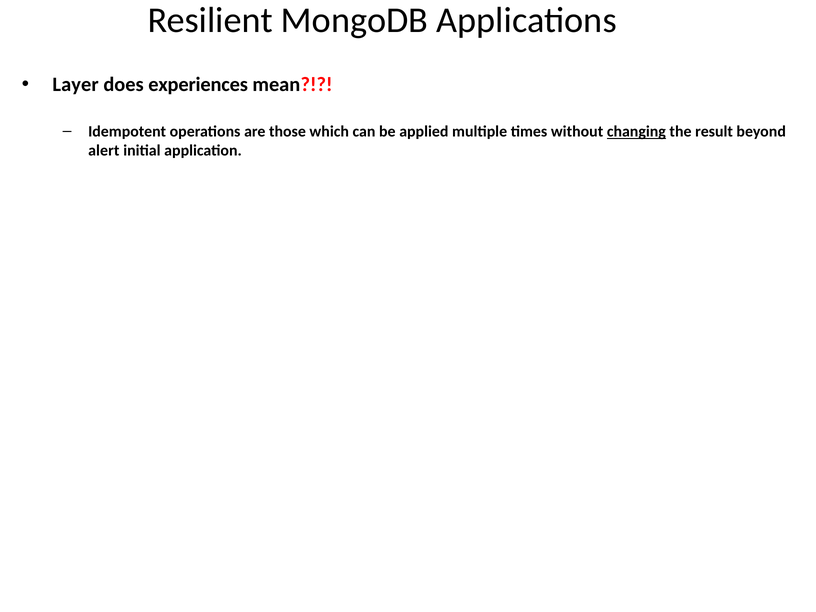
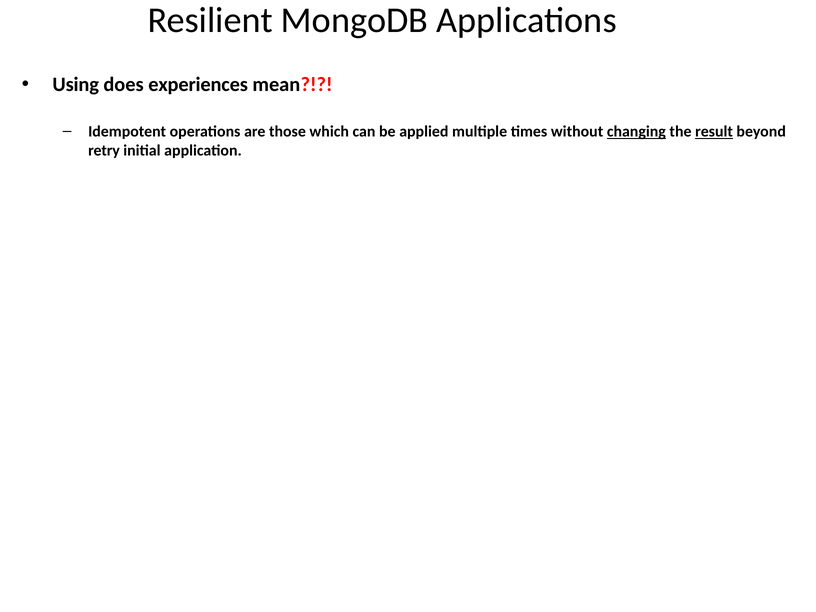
Layer: Layer -> Using (76, 85)
result underline: none -> present (714, 131)
alert: alert -> retry (104, 151)
